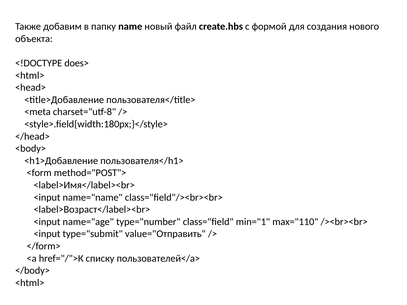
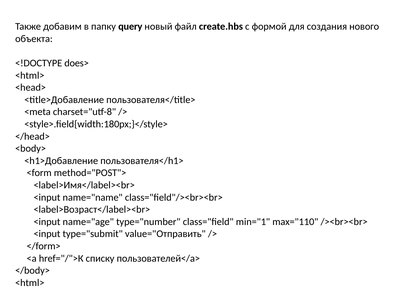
name: name -> query (130, 27)
